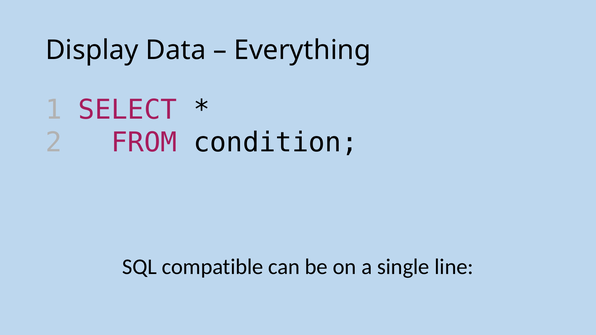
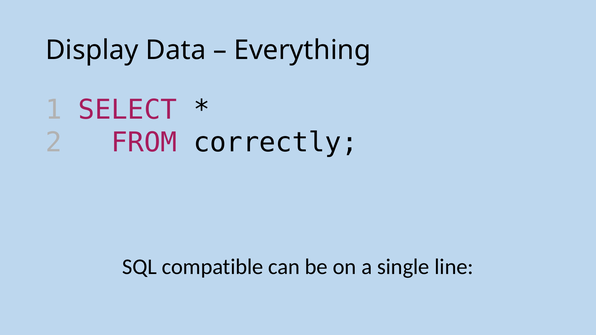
condition: condition -> correctly (276, 143)
